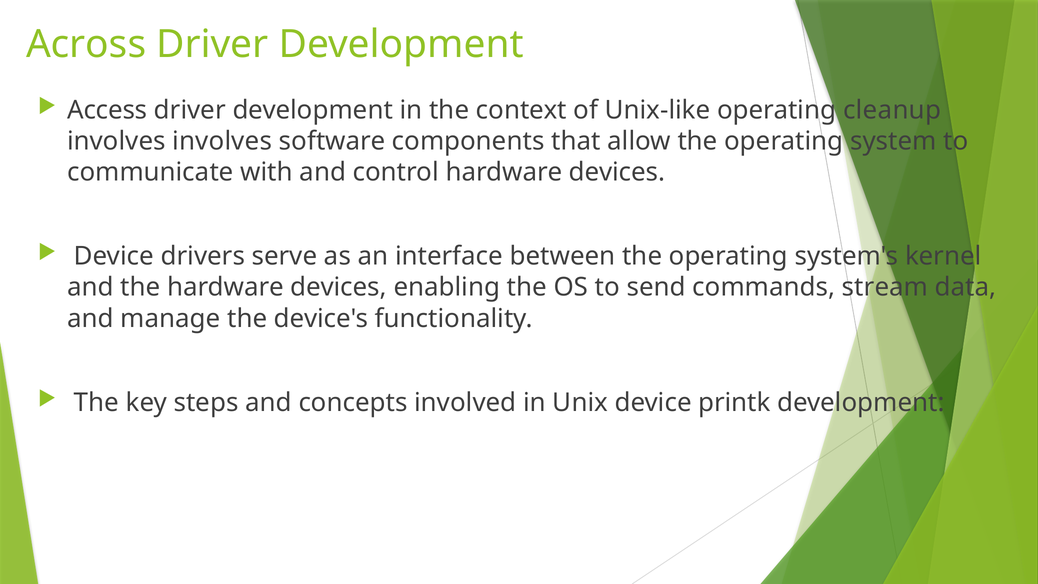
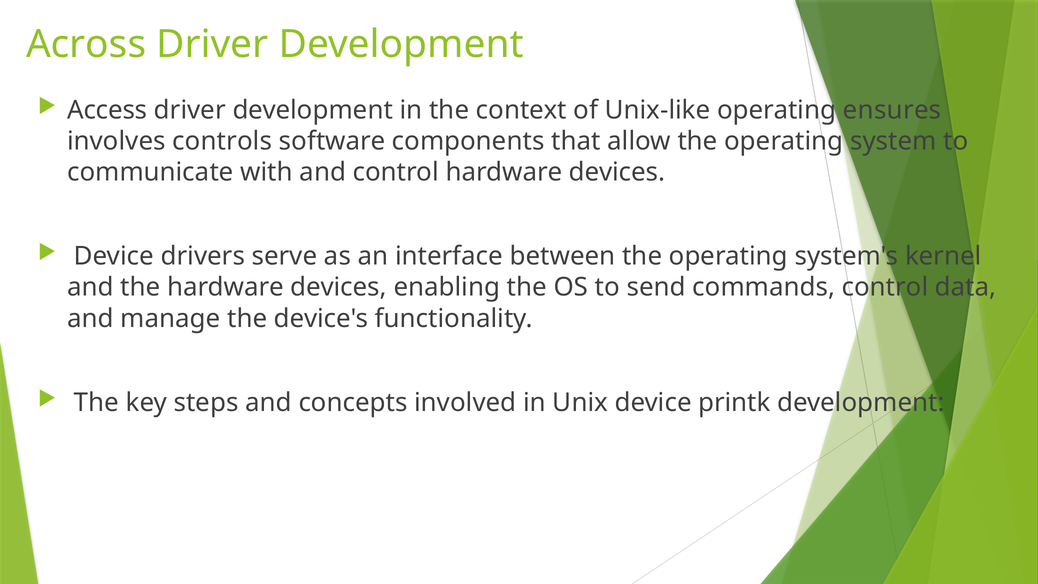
cleanup: cleanup -> ensures (892, 110)
involves involves: involves -> controls (222, 141)
commands stream: stream -> control (885, 287)
